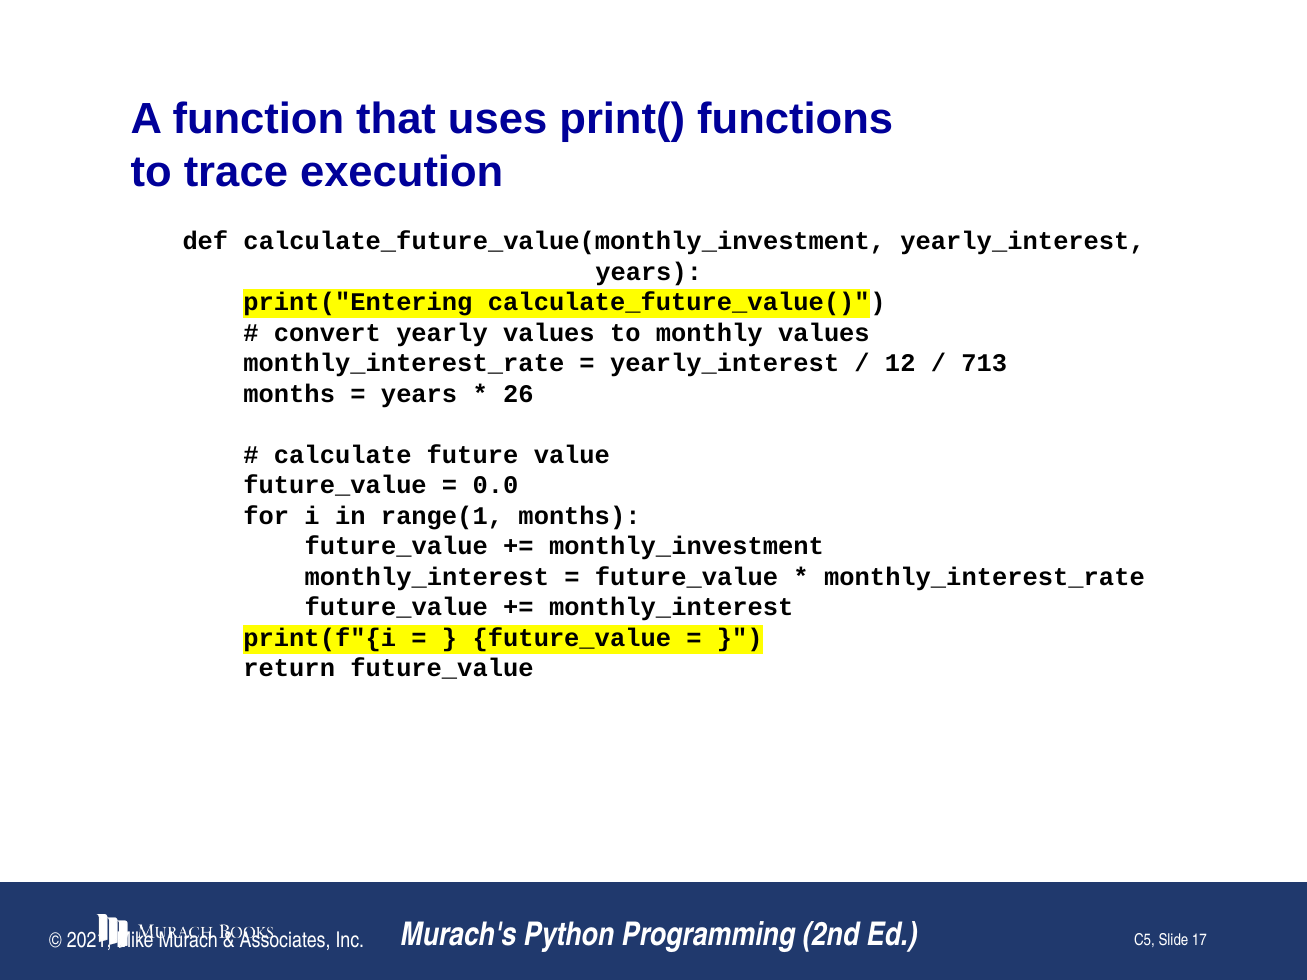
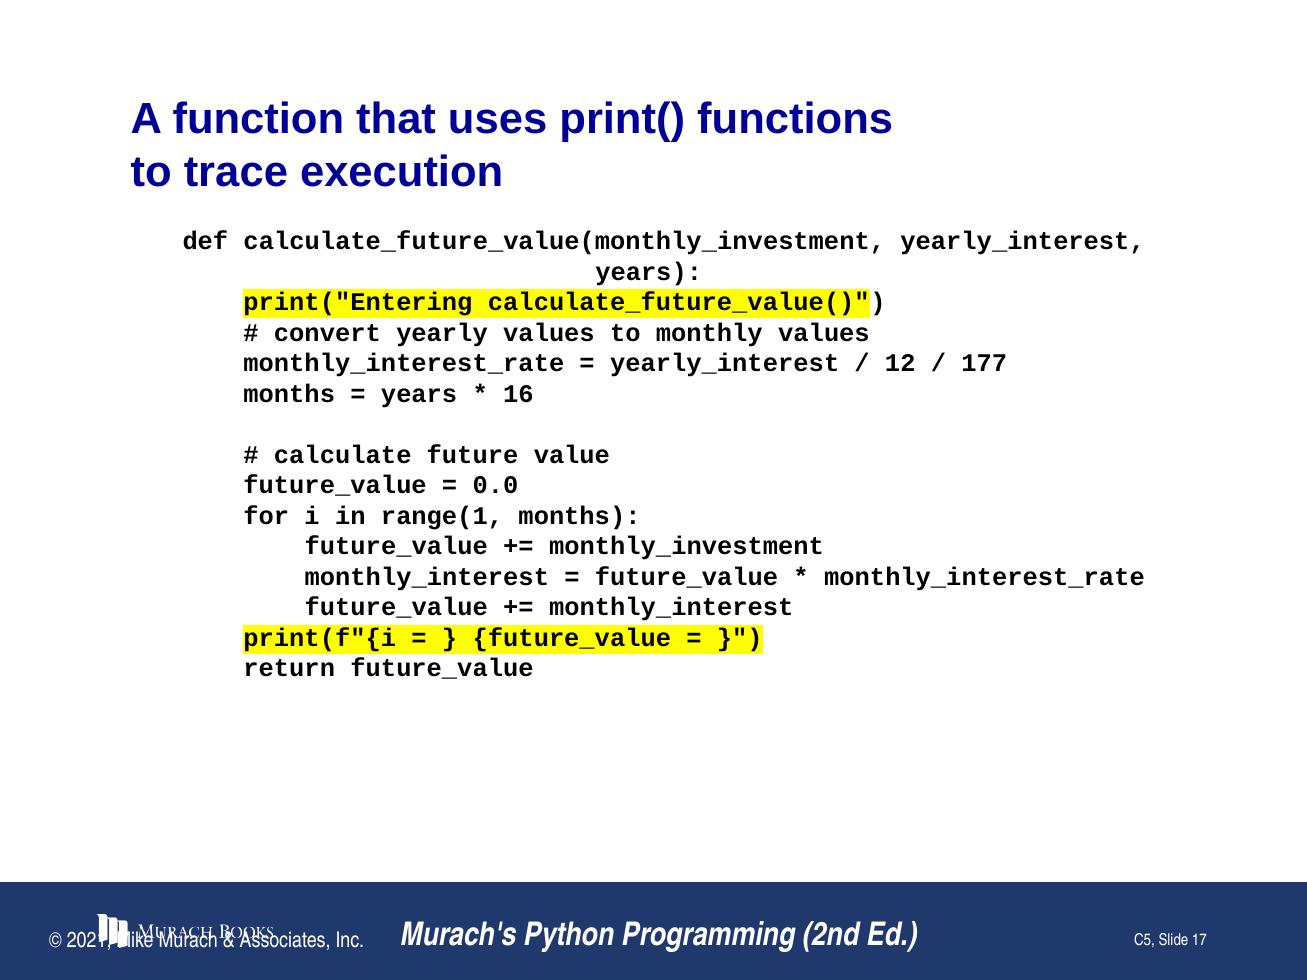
713: 713 -> 177 (984, 363)
26: 26 -> 16 (518, 394)
